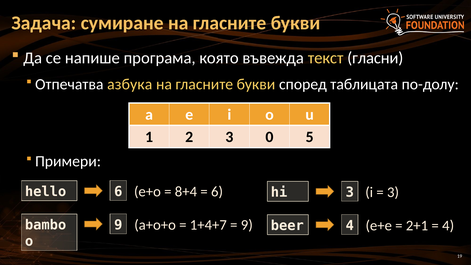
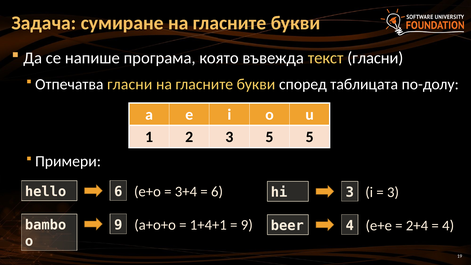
Отпечатва азбука: азбука -> гласни (130, 84)
3 0: 0 -> 5 (269, 137)
8+4: 8+4 -> 3+4 (186, 192)
1+4+7: 1+4+7 -> 1+4+1 (208, 225)
2+1: 2+1 -> 2+4 (417, 226)
